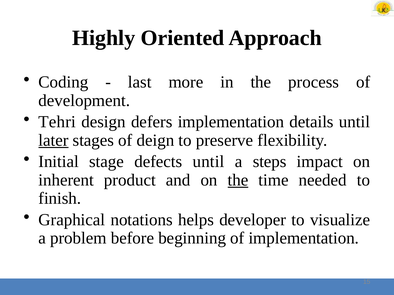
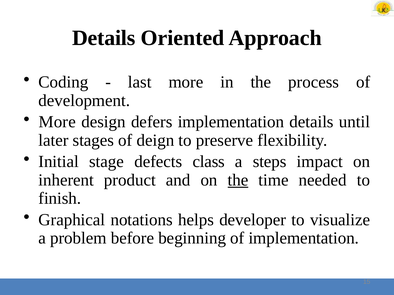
Highly: Highly -> Details (104, 38)
Tehri: Tehri -> More (57, 122)
later underline: present -> none (53, 140)
defects until: until -> class (209, 162)
